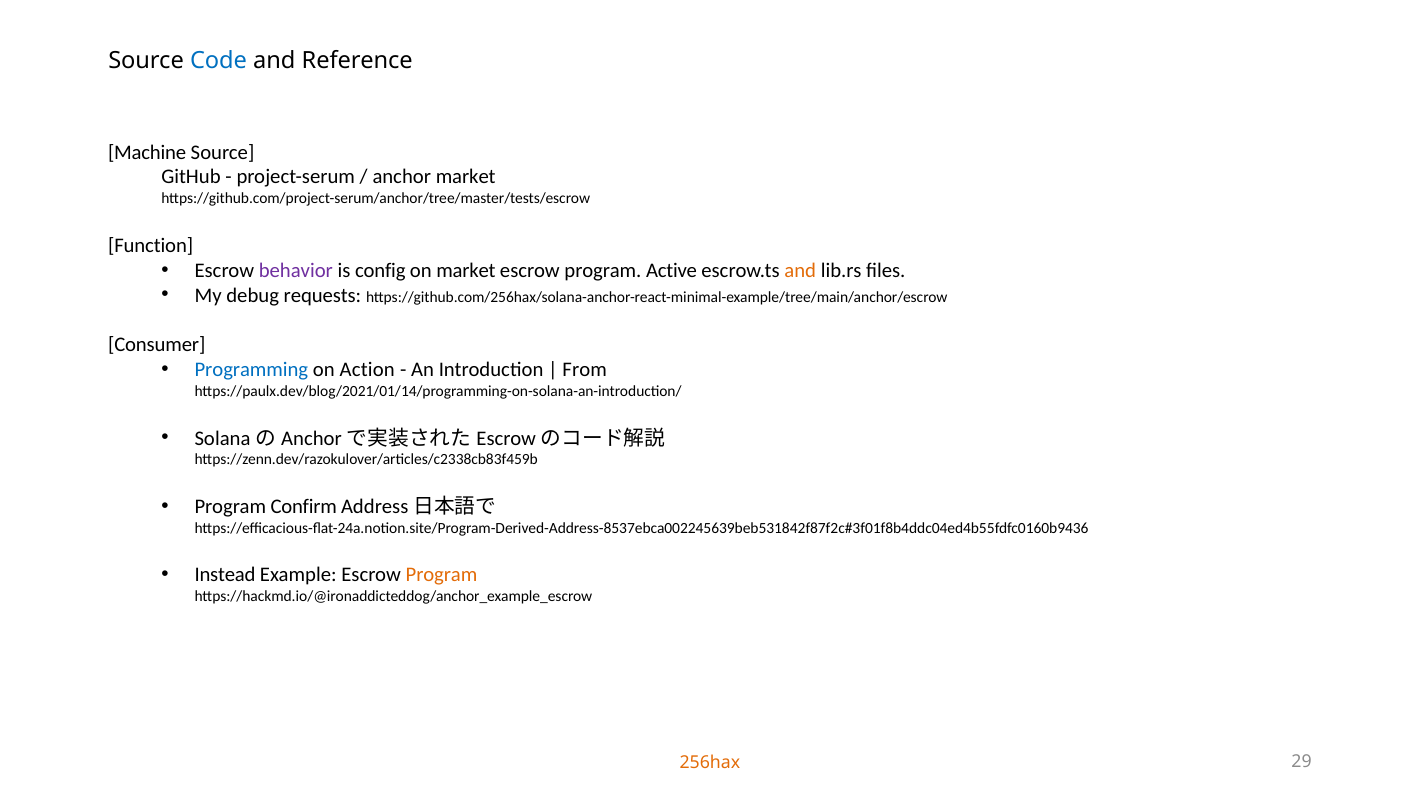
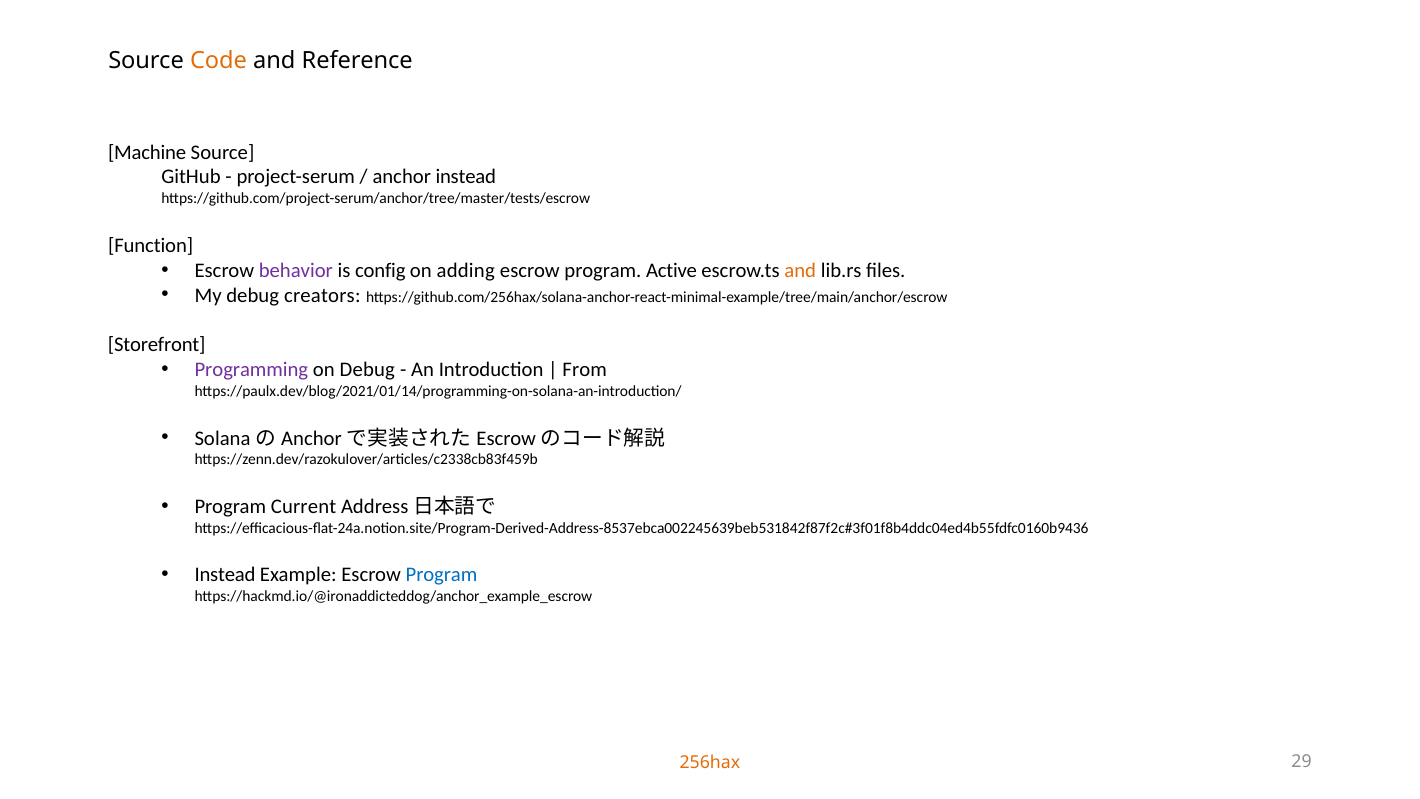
Code colour: blue -> orange (219, 61)
anchor market: market -> instead (466, 177)
on market: market -> adding (466, 270)
requests: requests -> creators (322, 295)
Consumer: Consumer -> Storefront (157, 345)
Programming colour: blue -> purple (251, 370)
on Action: Action -> Debug (367, 370)
Confirm: Confirm -> Current (304, 506)
Program colour: orange -> blue (442, 575)
